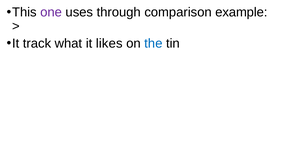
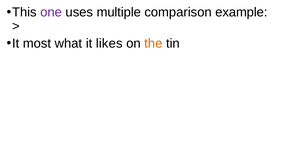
through: through -> multiple (119, 12)
track: track -> most (37, 43)
the colour: blue -> orange (153, 43)
